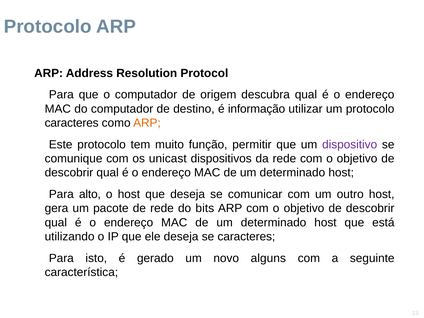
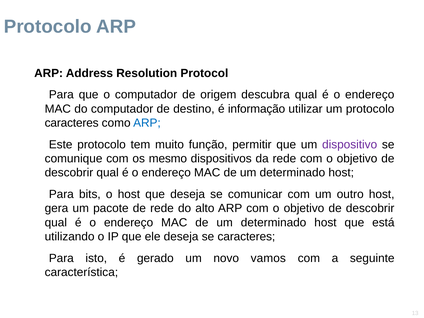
ARP colour: orange -> blue (147, 123)
unicast: unicast -> mesmo (168, 159)
alto: alto -> bits (90, 194)
bits: bits -> alto (205, 208)
alguns: alguns -> vamos (268, 258)
